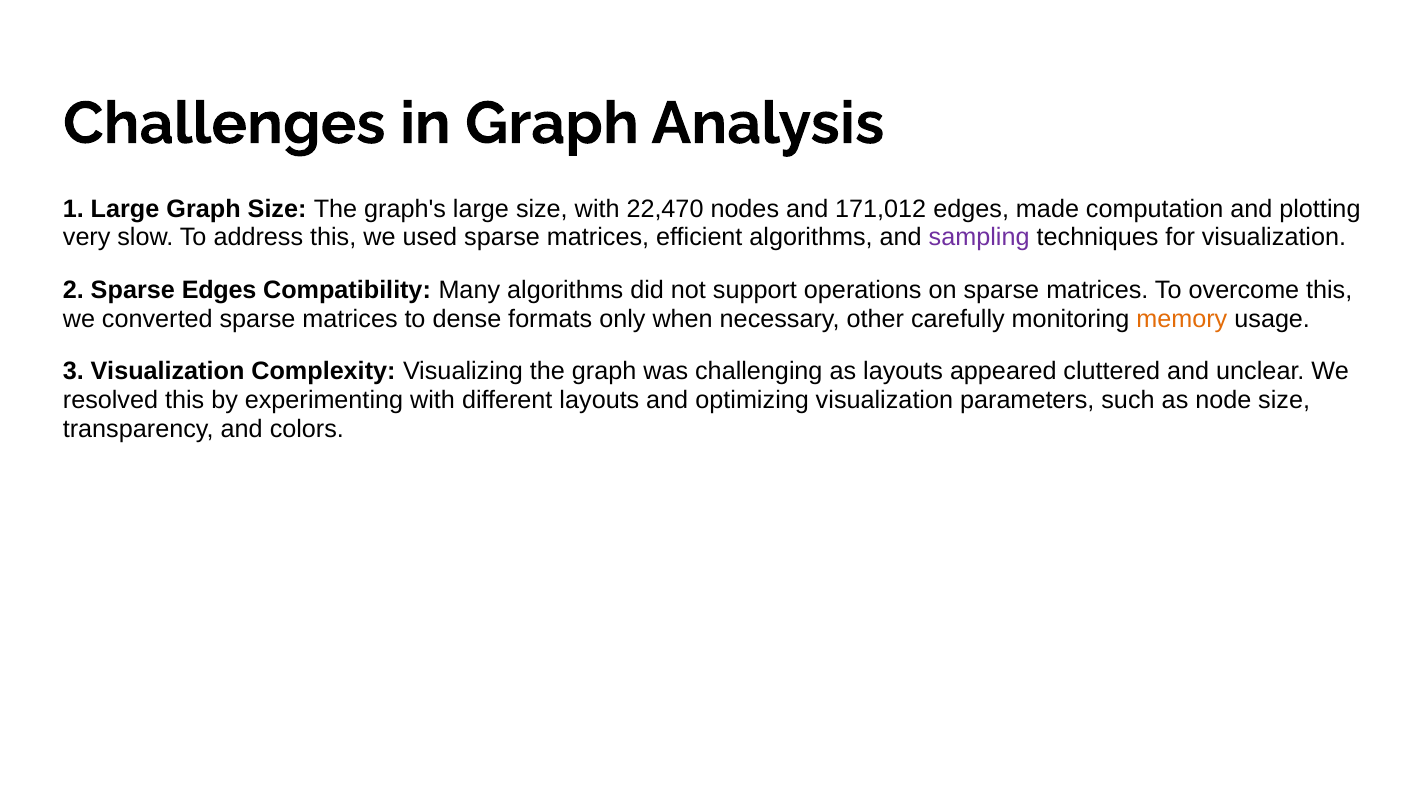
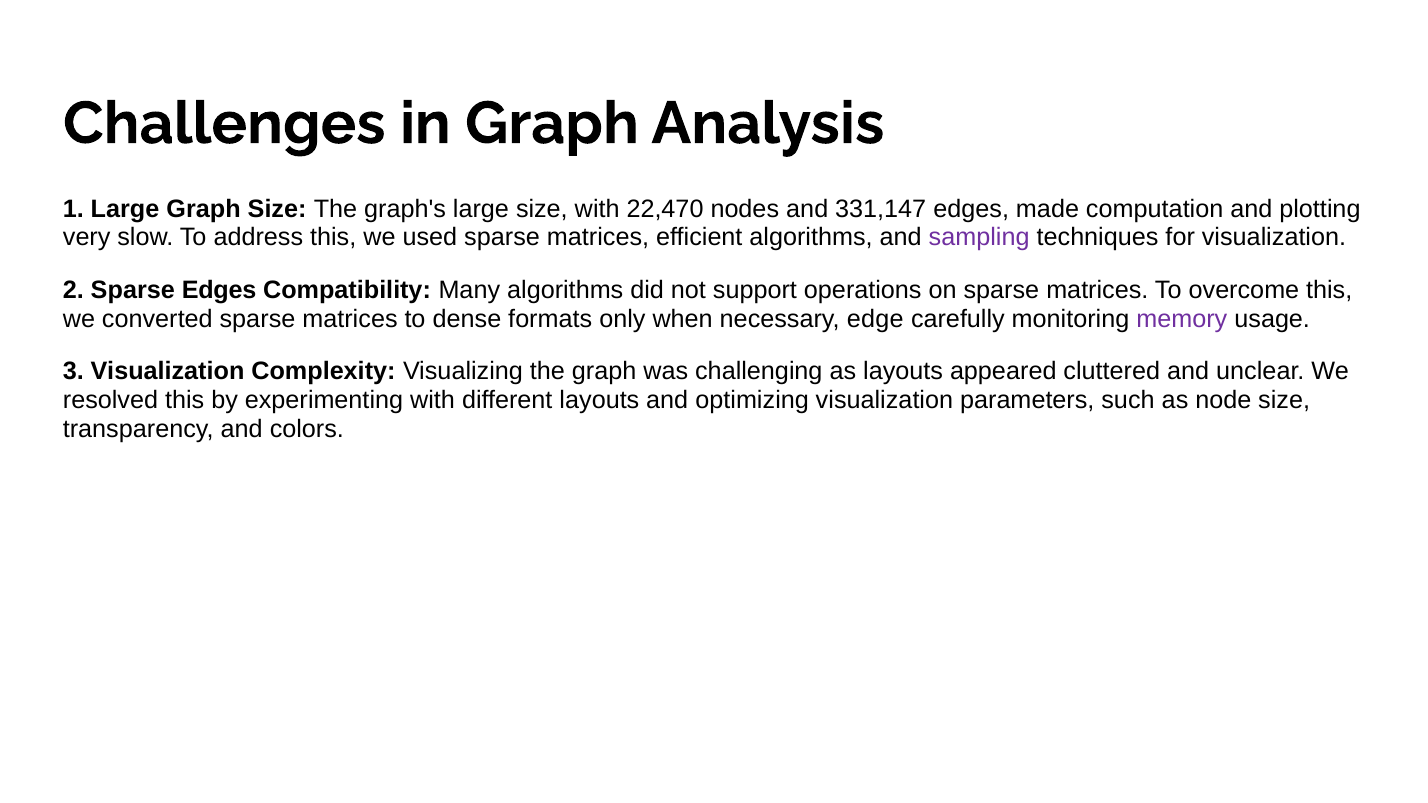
171,012: 171,012 -> 331,147 (881, 209)
other: other -> edge (875, 319)
memory colour: orange -> purple (1182, 319)
